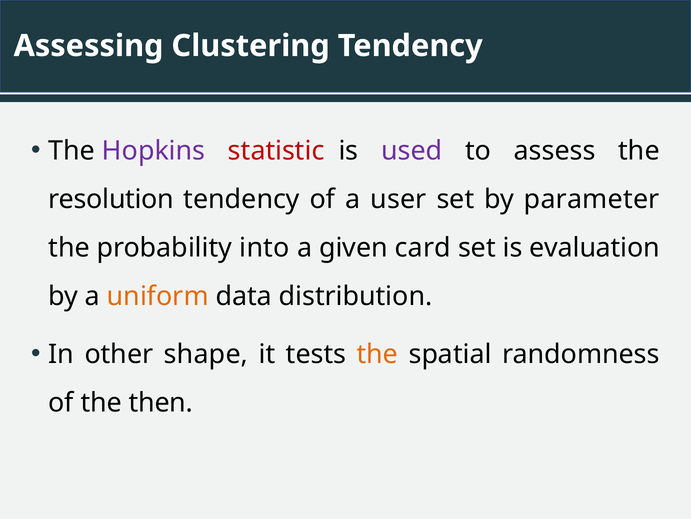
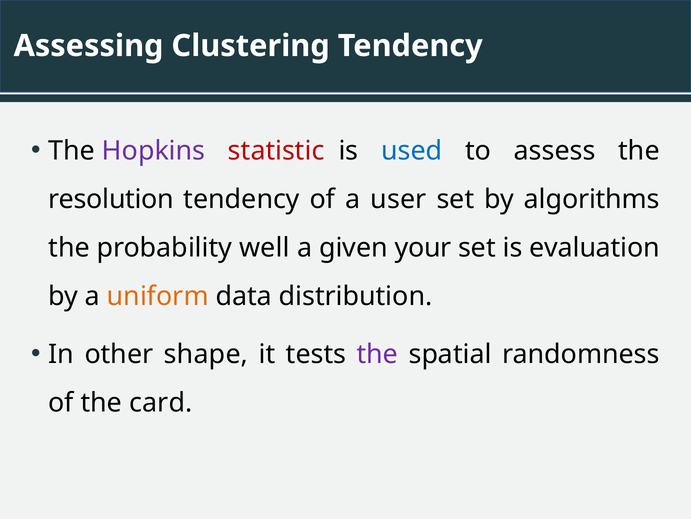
used colour: purple -> blue (412, 151)
parameter: parameter -> algorithms (592, 199)
into: into -> well (265, 247)
card: card -> your (423, 247)
the colour: orange -> purple (377, 354)
then: then -> card (161, 402)
